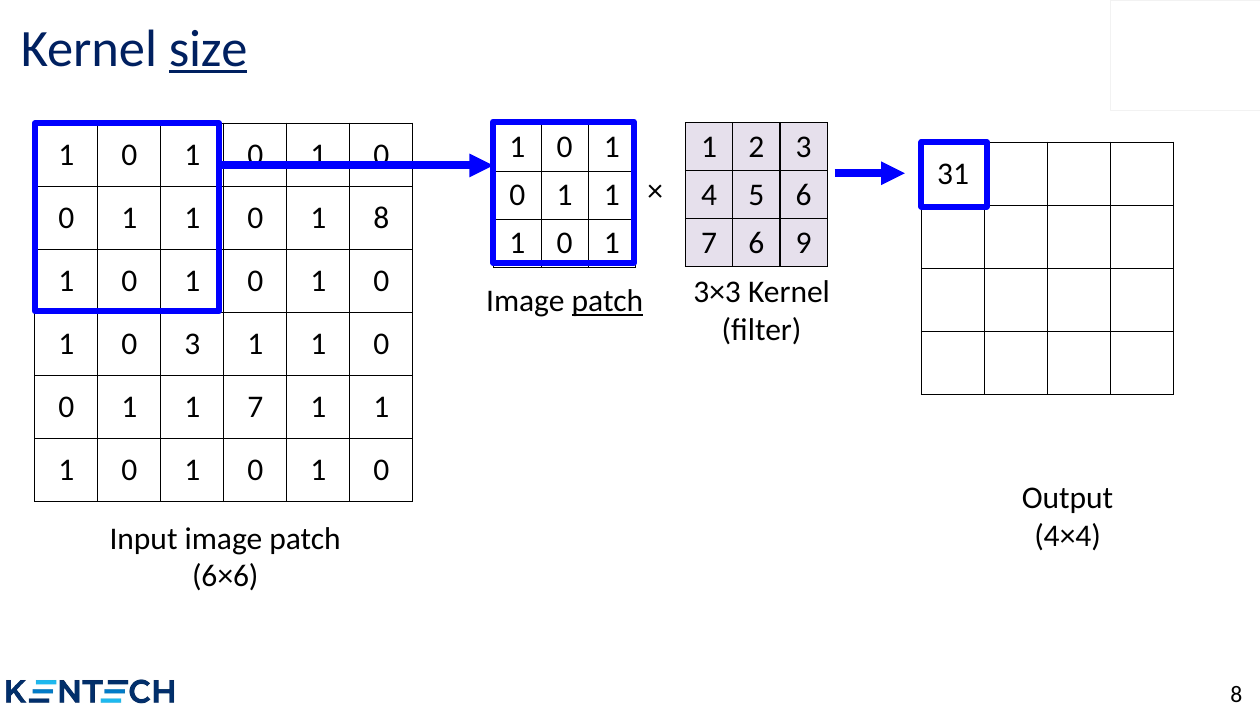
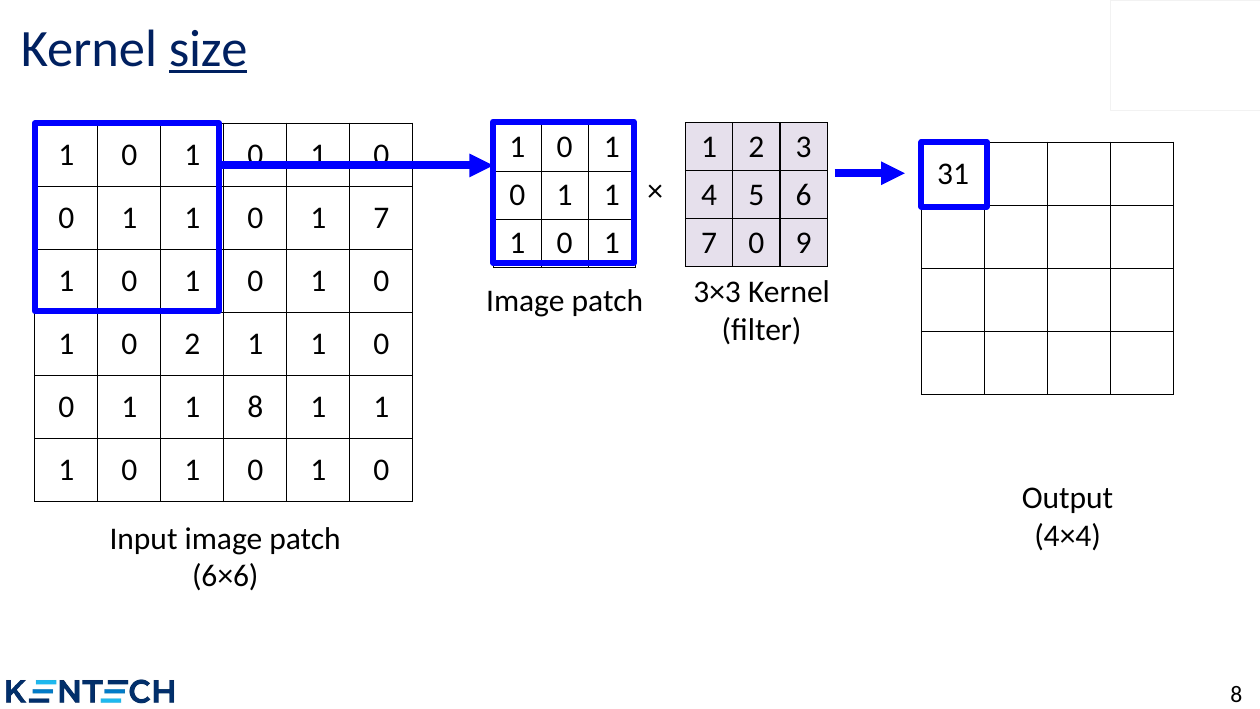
1 8: 8 -> 7 (381, 218)
7 6: 6 -> 0 (756, 243)
patch underline: present -> none (607, 301)
0 3: 3 -> 2 (192, 344)
1 7: 7 -> 8 (255, 407)
